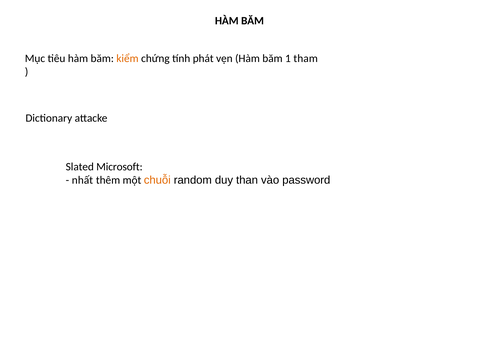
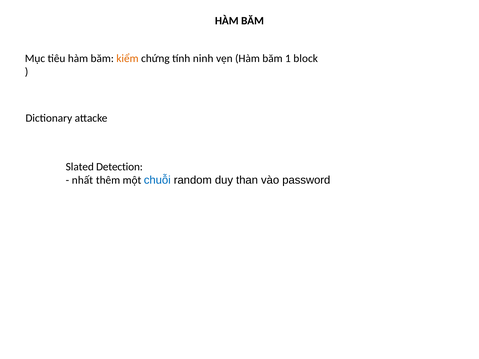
phát: phát -> ninh (203, 58)
tham: tham -> block (306, 58)
Microsoft: Microsoft -> Detection (119, 167)
chuỗi colour: orange -> blue (157, 180)
